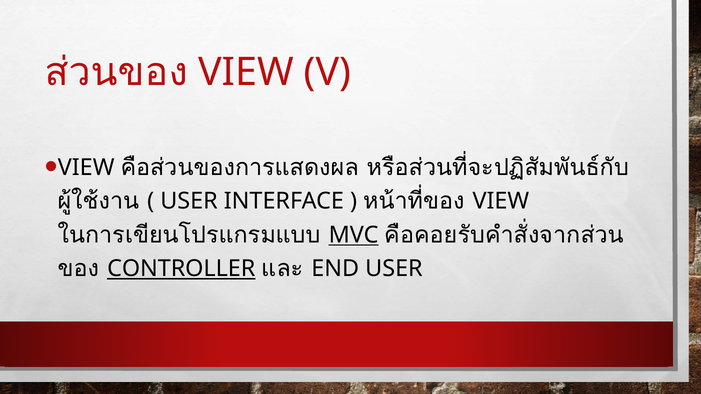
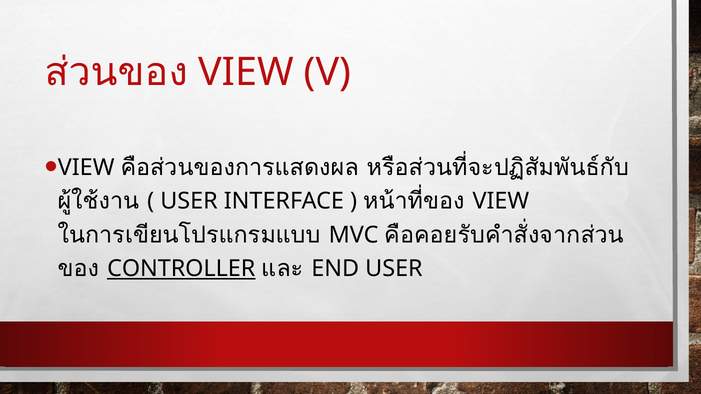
MVC underline: present -> none (354, 235)
